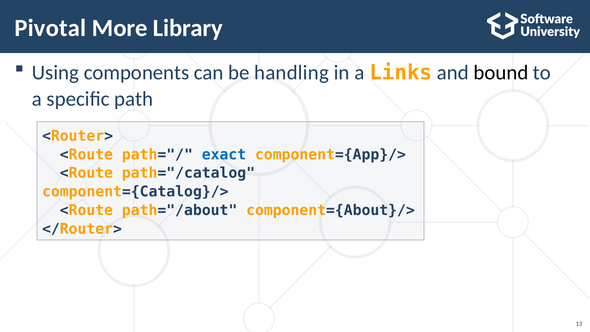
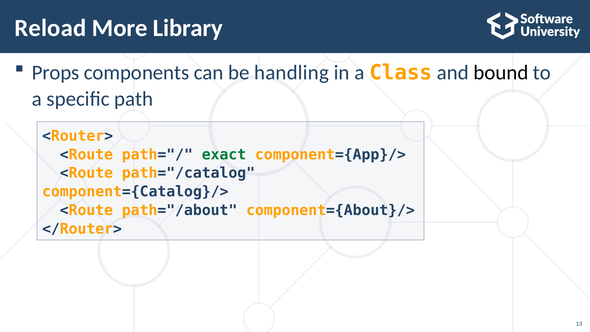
Pivotal: Pivotal -> Reload (50, 28)
Using: Using -> Props (56, 73)
Links: Links -> Class (401, 73)
exact colour: blue -> green (224, 154)
